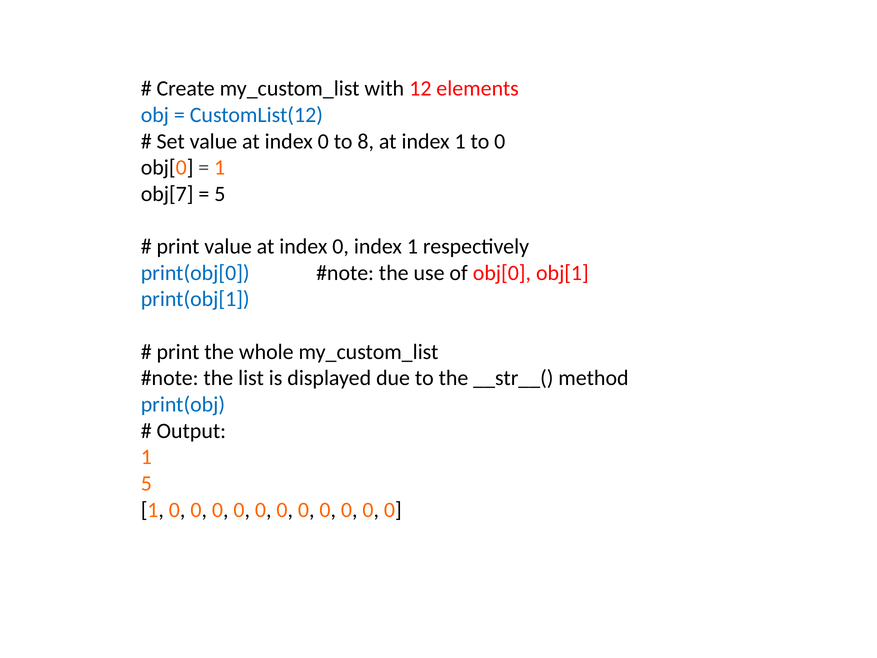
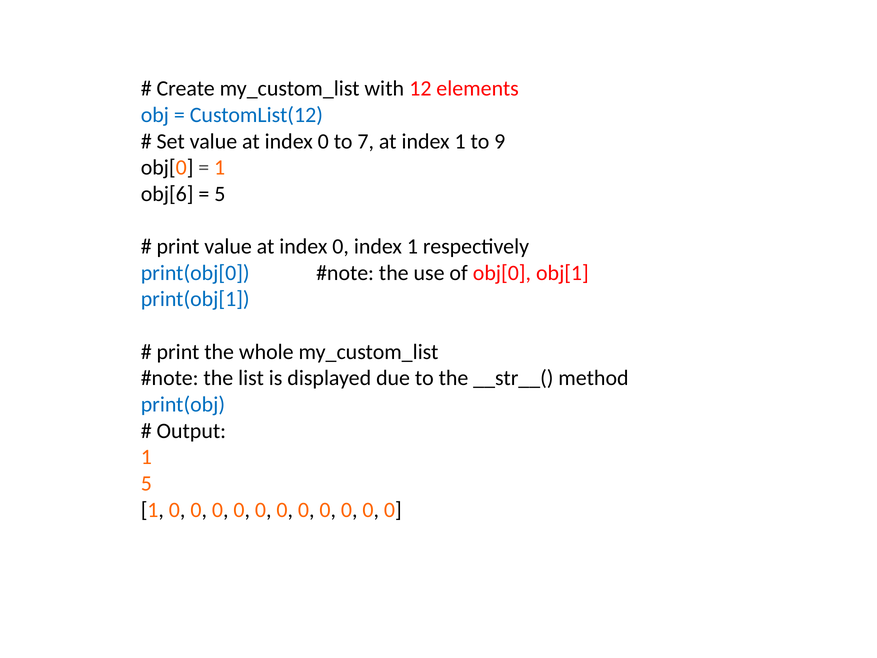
8: 8 -> 7 (366, 141)
to 0: 0 -> 9 (500, 141)
obj[7: obj[7 -> obj[6 (167, 194)
